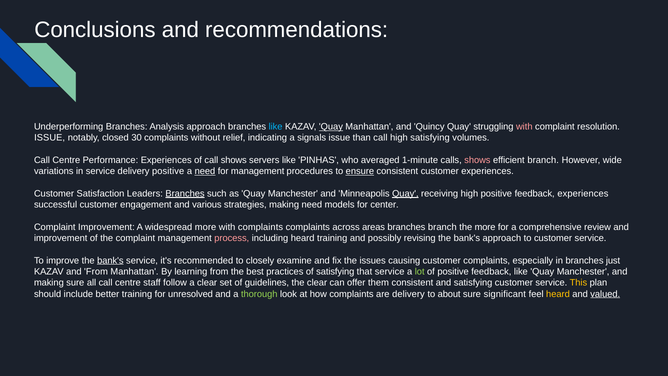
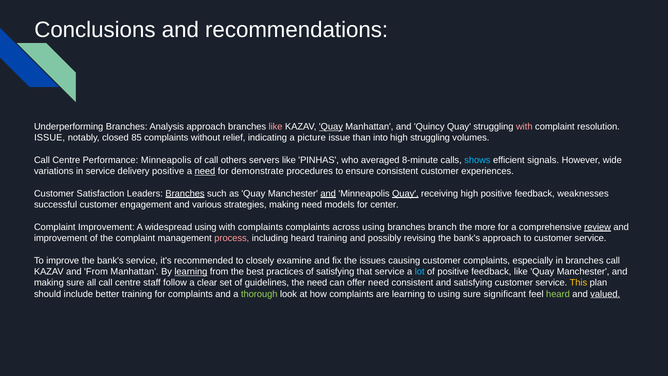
like colour: light blue -> pink (276, 126)
30: 30 -> 85 (137, 138)
signals: signals -> picture (312, 138)
than call: call -> into (381, 138)
high satisfying: satisfying -> struggling (430, 138)
Performance Experiences: Experiences -> Minneapolis (166, 160)
call shows: shows -> others (234, 160)
1-minute: 1-minute -> 8-minute (420, 160)
shows colour: pink -> light blue (477, 160)
efficient branch: branch -> signals (543, 160)
for management: management -> demonstrate (258, 171)
ensure underline: present -> none (360, 171)
and underline: none -> present (328, 193)
feedback experiences: experiences -> weaknesses (583, 193)
widespread more: more -> using (206, 227)
across areas: areas -> using (373, 227)
review underline: none -> present (598, 227)
bank's underline: present -> none (110, 260)
branches just: just -> call (613, 260)
learning underline: none -> present (191, 271)
lot colour: light green -> light blue (420, 271)
the clear: clear -> need (317, 283)
offer them: them -> need (379, 283)
for unresolved: unresolved -> complaints (190, 294)
are delivery: delivery -> learning (408, 294)
to about: about -> using (449, 294)
heard colour: yellow -> light green (558, 294)
